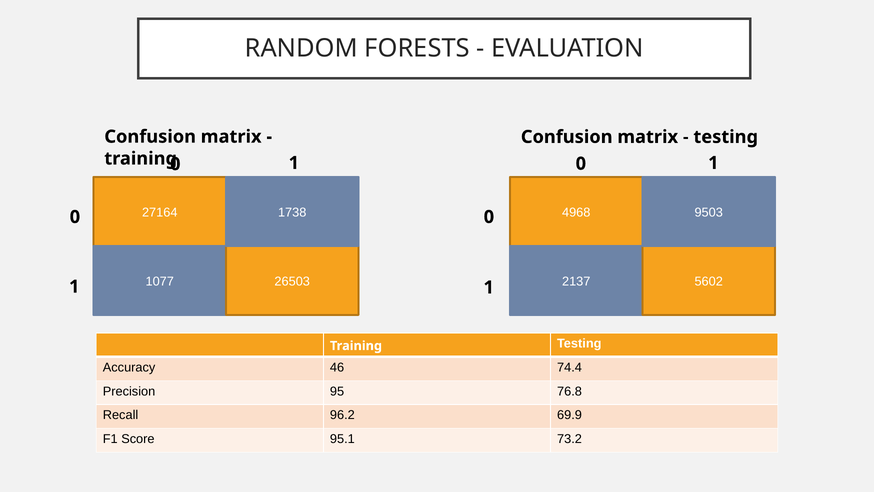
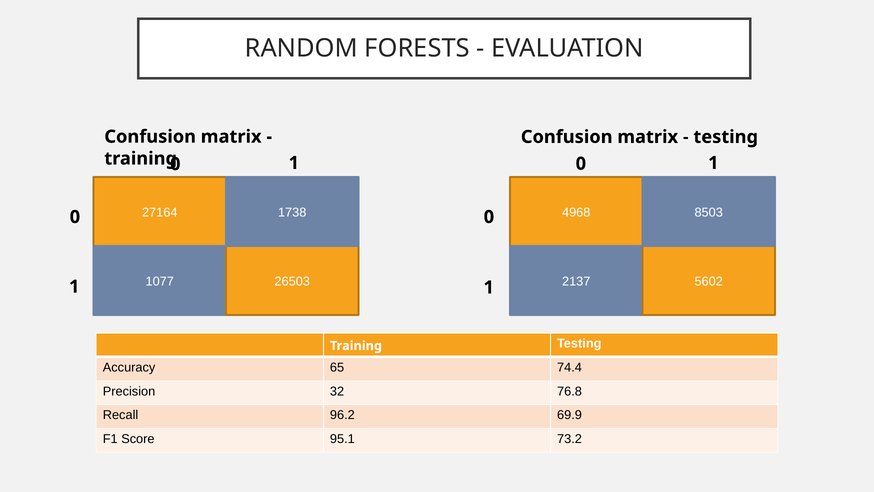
9503: 9503 -> 8503 (709, 212)
46: 46 -> 65 (337, 367)
95: 95 -> 32 (337, 391)
